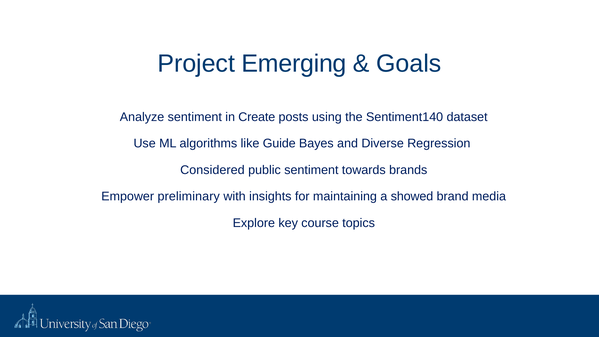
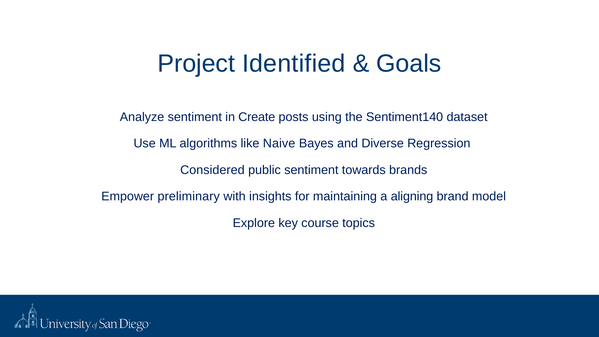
Emerging: Emerging -> Identified (294, 63)
Guide: Guide -> Naive (279, 143)
showed: showed -> aligning (412, 196)
media: media -> model (489, 196)
